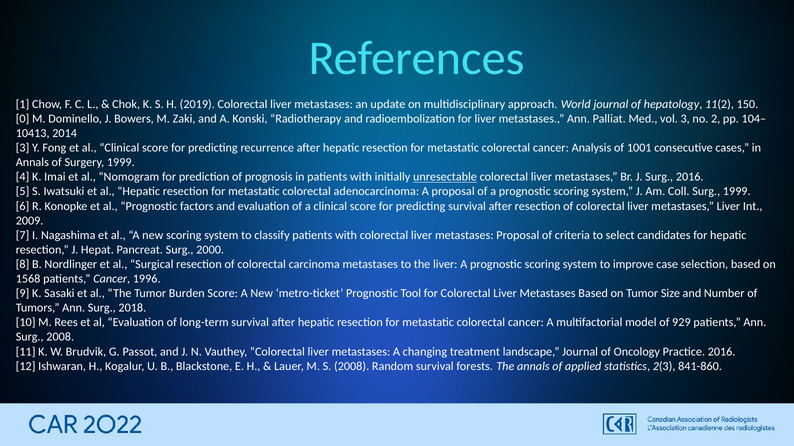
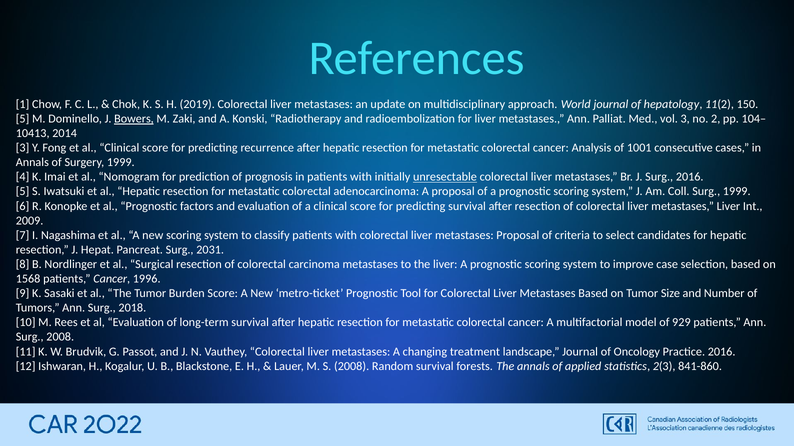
0: 0 -> 5 (23, 119)
Bowers underline: none -> present (134, 119)
2000: 2000 -> 2031 (210, 250)
